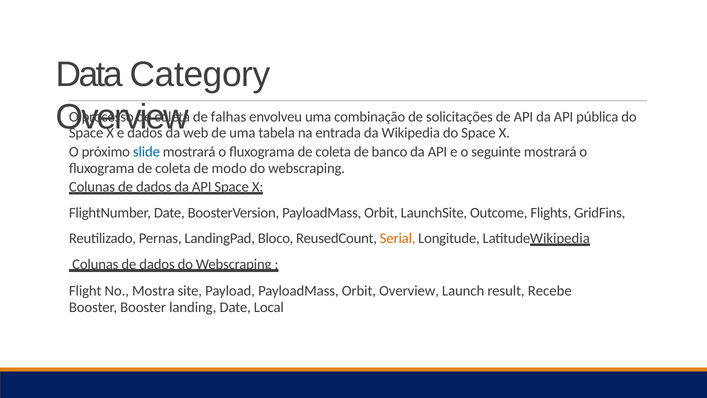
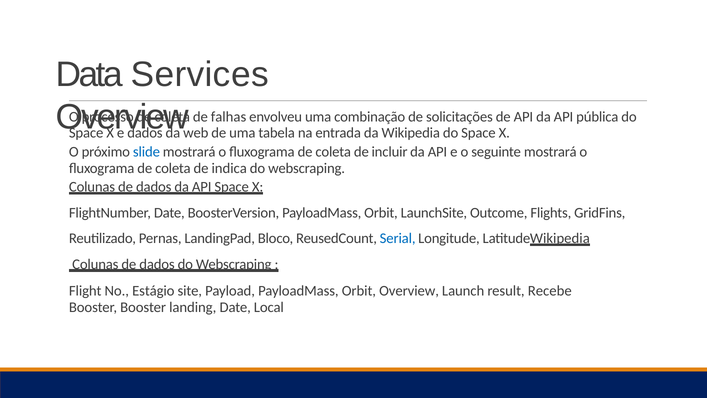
Category: Category -> Services (200, 74)
banco: banco -> incluir (390, 152)
modo: modo -> indica (229, 168)
Serial colour: orange -> blue (398, 238)
Mostra: Mostra -> Estágio (153, 291)
